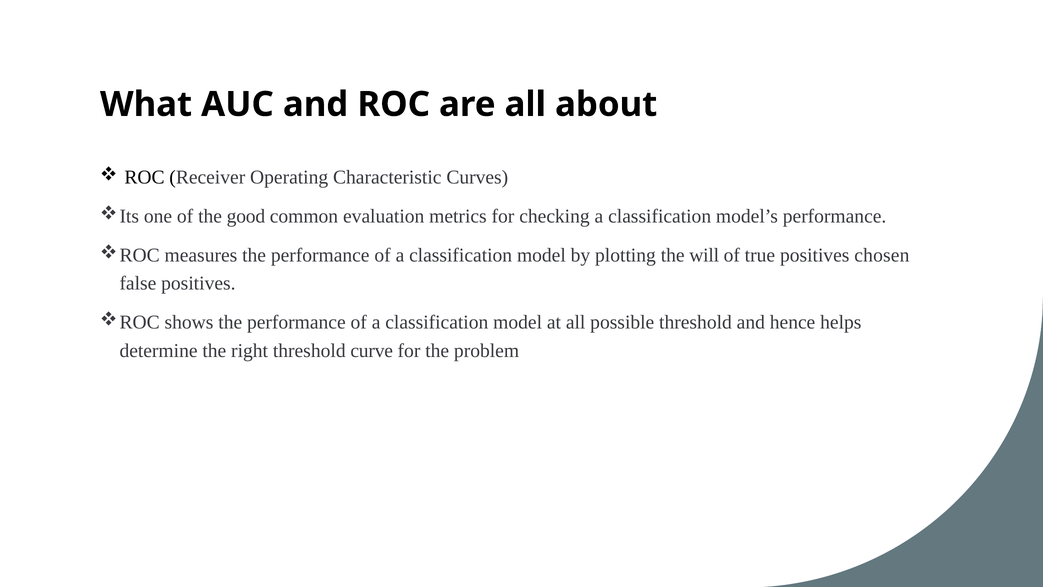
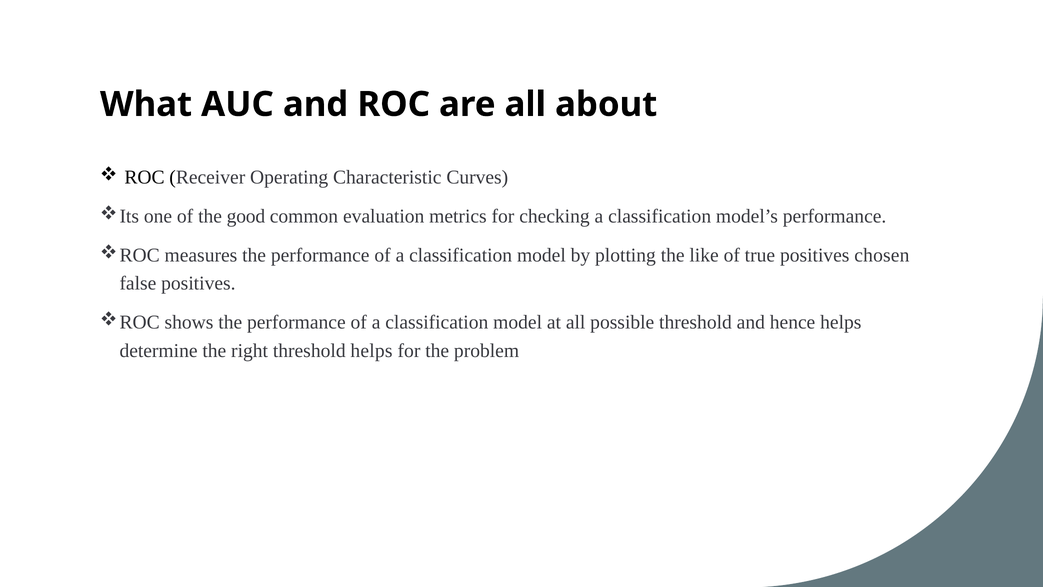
will: will -> like (704, 255)
threshold curve: curve -> helps (372, 351)
